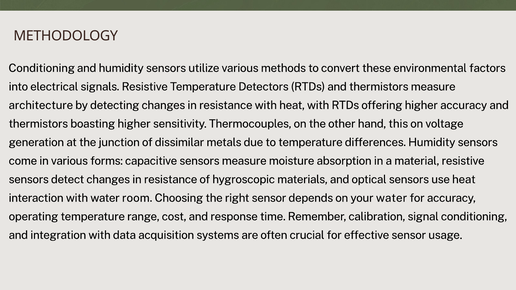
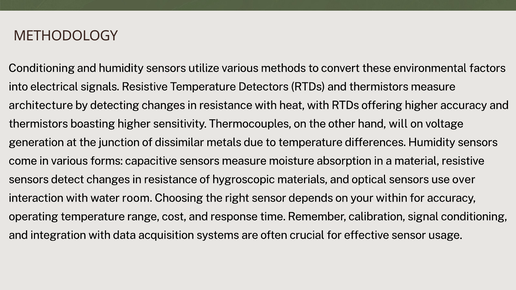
this: this -> will (398, 124)
use heat: heat -> over (464, 180)
your water: water -> within (392, 198)
